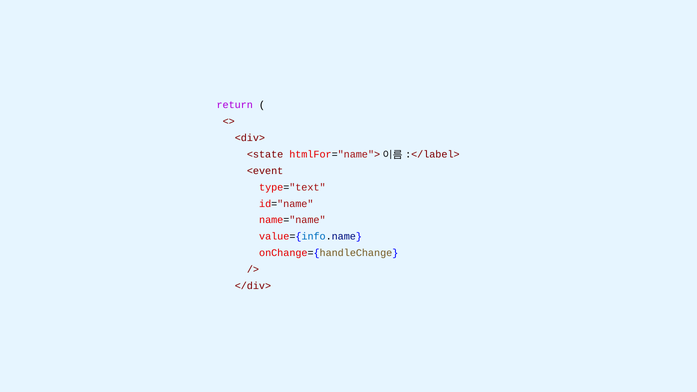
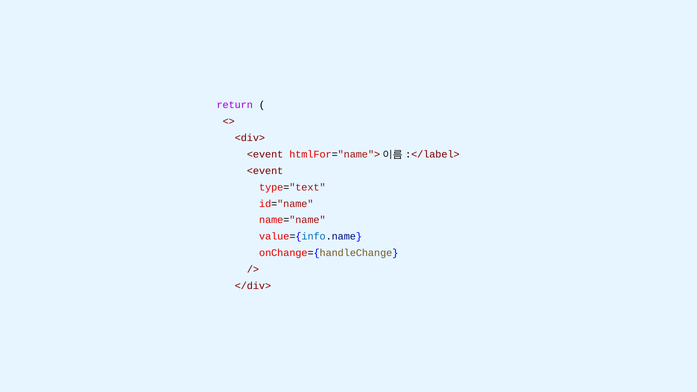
<state: <state -> <event (265, 154)
